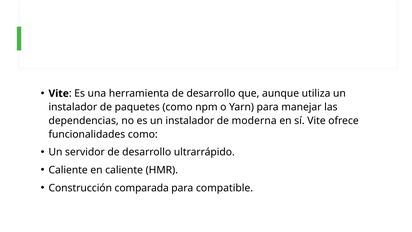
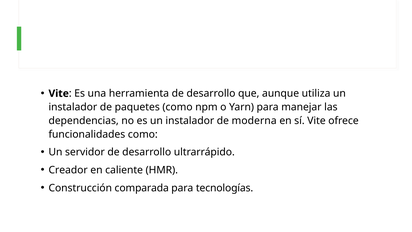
Caliente: Caliente -> Creador (68, 170)
compatible: compatible -> tecnologías (225, 188)
